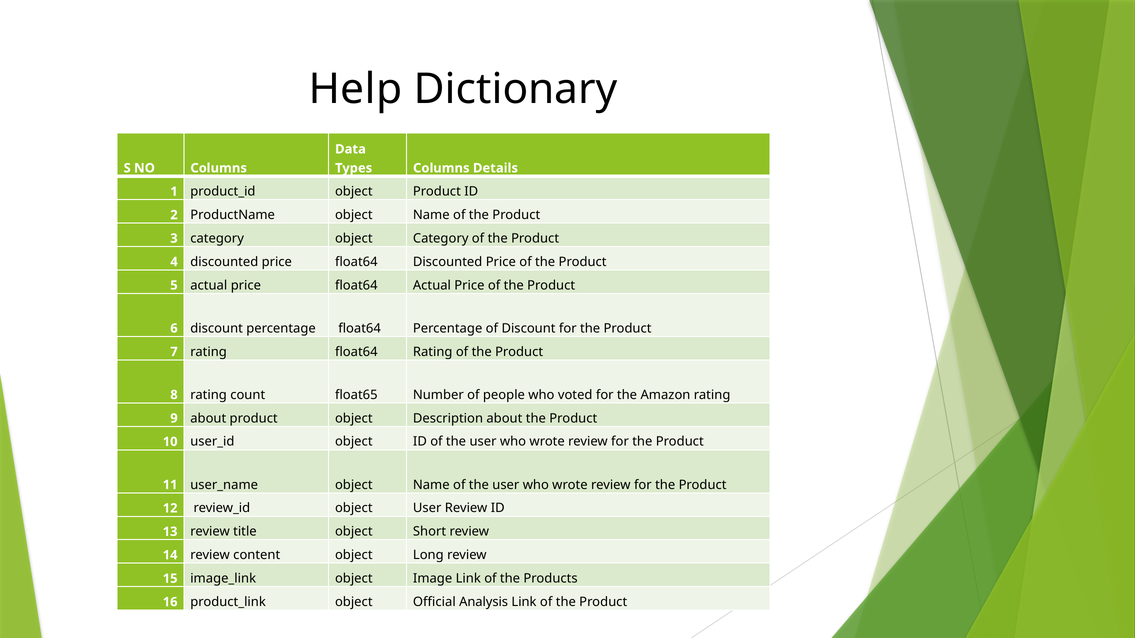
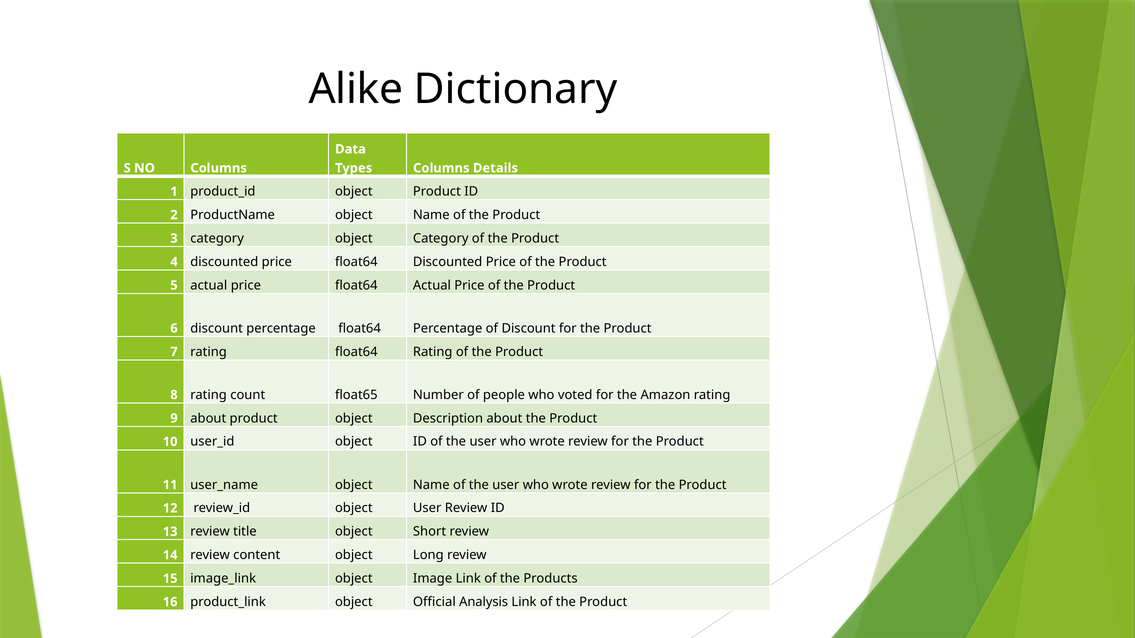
Help: Help -> Alike (356, 90)
